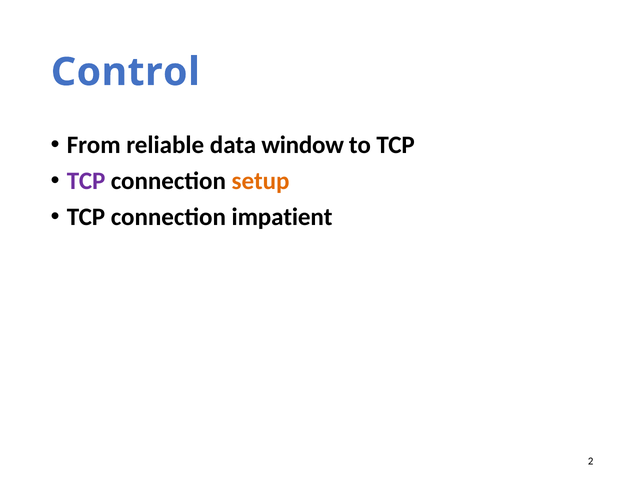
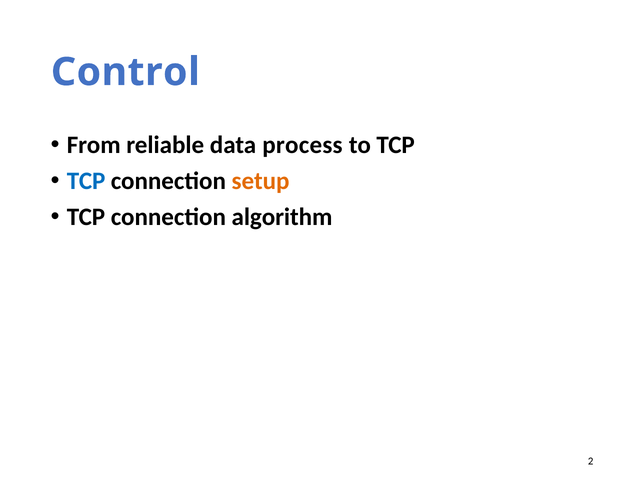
window: window -> process (302, 145)
TCP colour: purple -> blue (86, 181)
impatient: impatient -> algorithm (282, 217)
